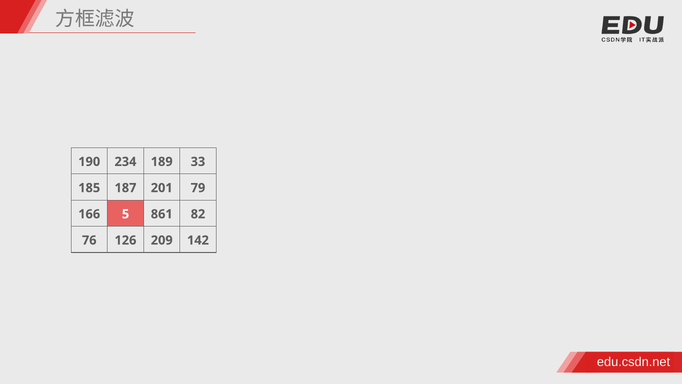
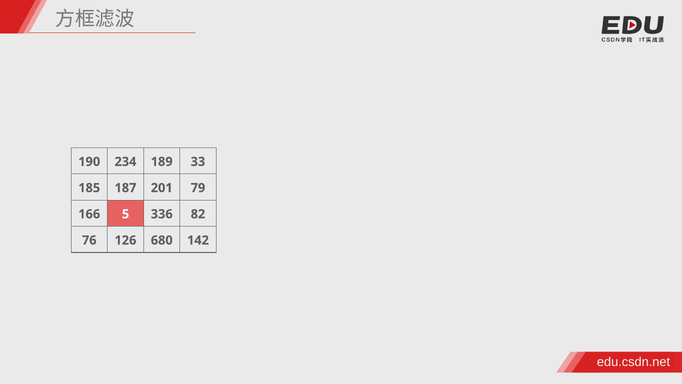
861: 861 -> 336 (162, 214)
209: 209 -> 680 (162, 240)
